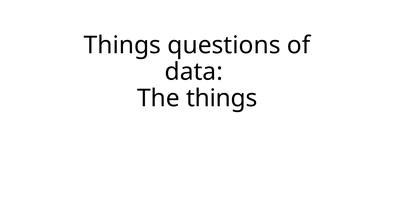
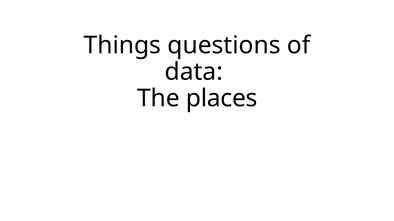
The things: things -> places (222, 98)
